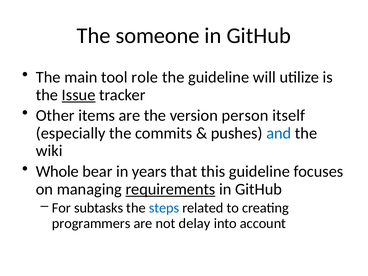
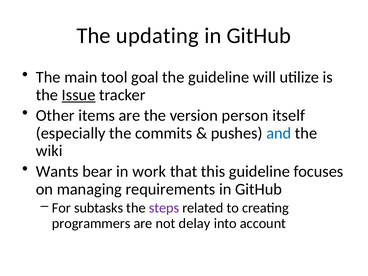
someone: someone -> updating (157, 36)
role: role -> goal (145, 77)
Whole: Whole -> Wants (57, 171)
years: years -> work (149, 171)
requirements underline: present -> none (170, 189)
steps colour: blue -> purple (164, 208)
